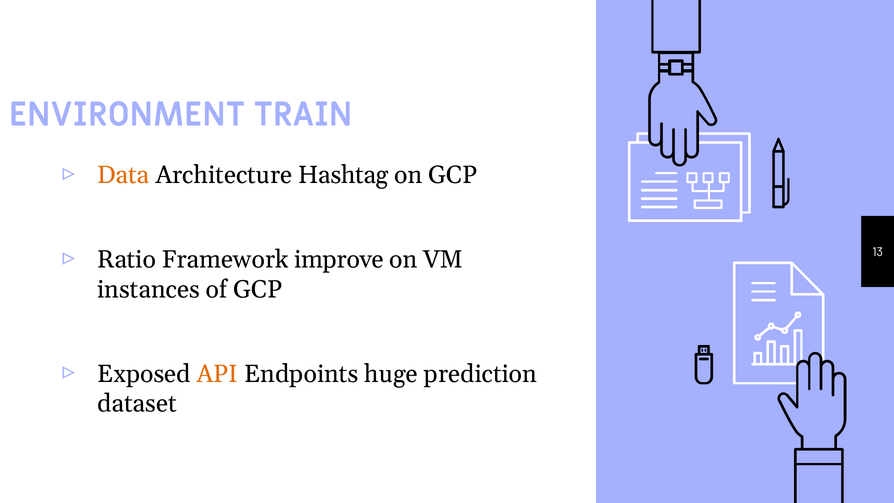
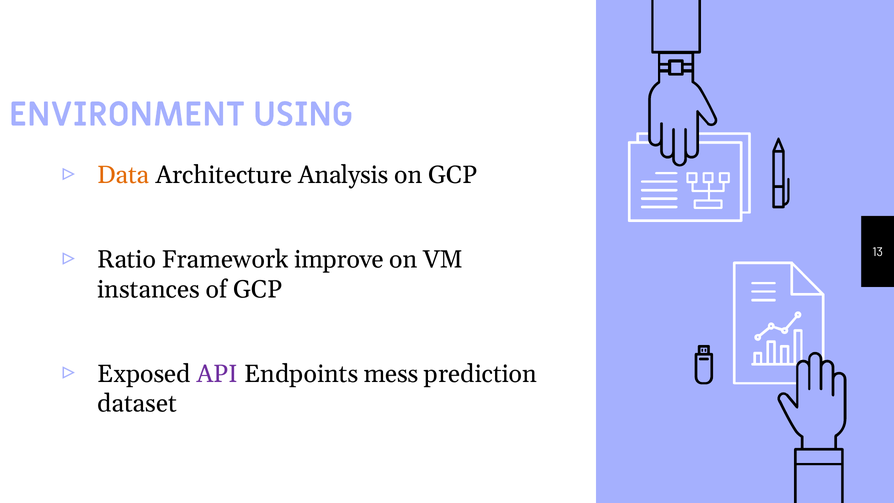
TRAIN: TRAIN -> USING (303, 114)
Hashtag: Hashtag -> Analysis (343, 175)
API colour: orange -> purple (217, 374)
huge: huge -> mess (391, 374)
